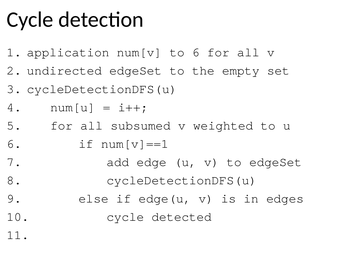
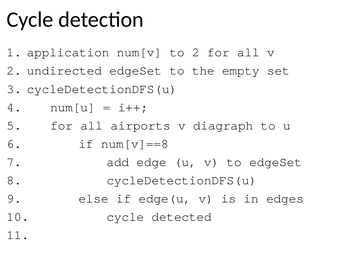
to 6: 6 -> 2 (196, 52)
subsumed: subsumed -> airports (141, 125)
weighted: weighted -> diagraph (223, 125)
num[v]==1: num[v]==1 -> num[v]==8 (135, 144)
